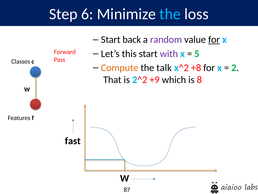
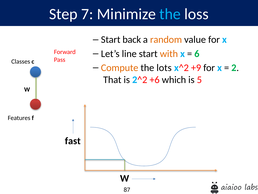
6: 6 -> 7 (87, 14)
random colour: purple -> orange (166, 40)
for underline: present -> none (214, 40)
this: this -> line (129, 54)
with colour: purple -> orange (169, 54)
5: 5 -> 6 (197, 54)
talk: talk -> lots (164, 68)
+8: +8 -> +9 (196, 68)
+9: +9 -> +6 (155, 80)
8: 8 -> 5 (199, 80)
